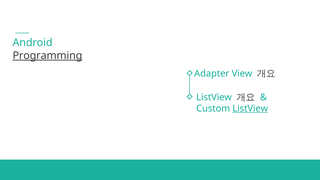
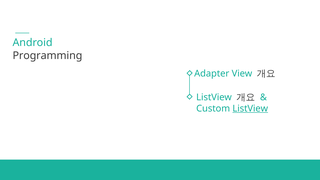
Programming underline: present -> none (47, 56)
